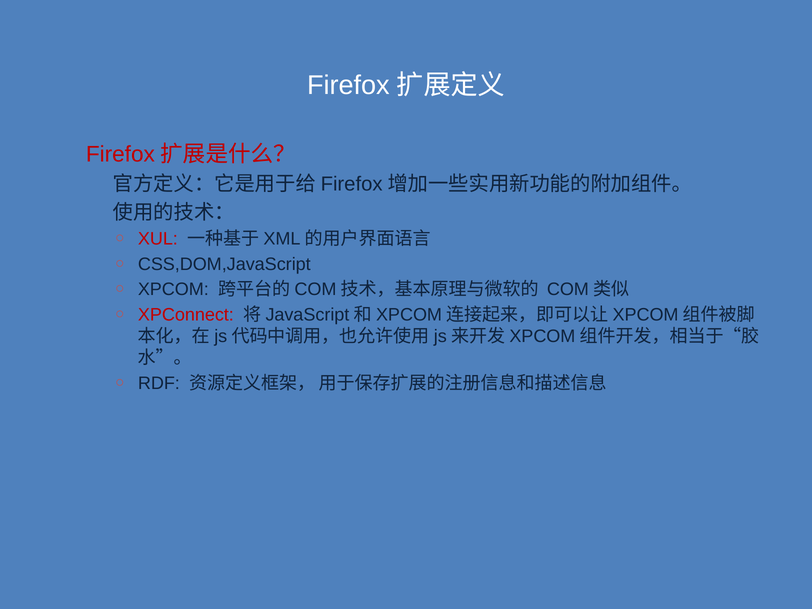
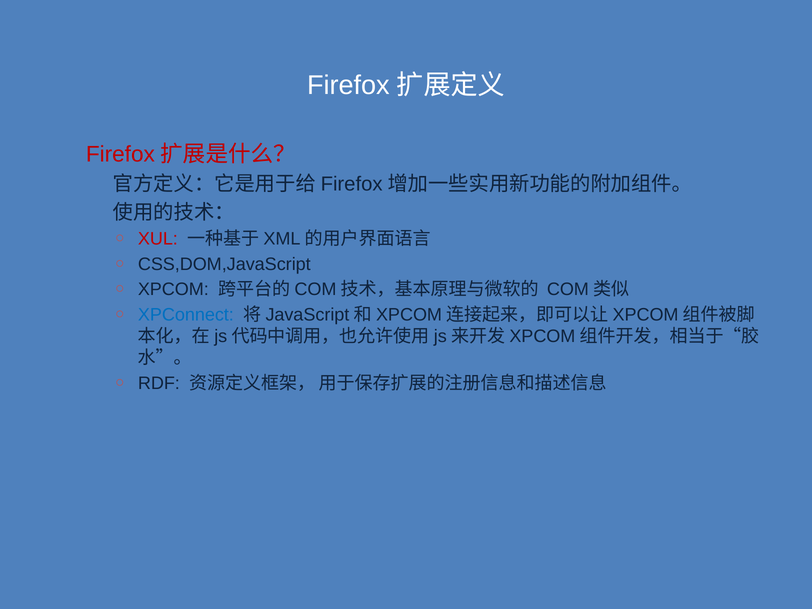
XPConnect colour: red -> blue (186, 315)
